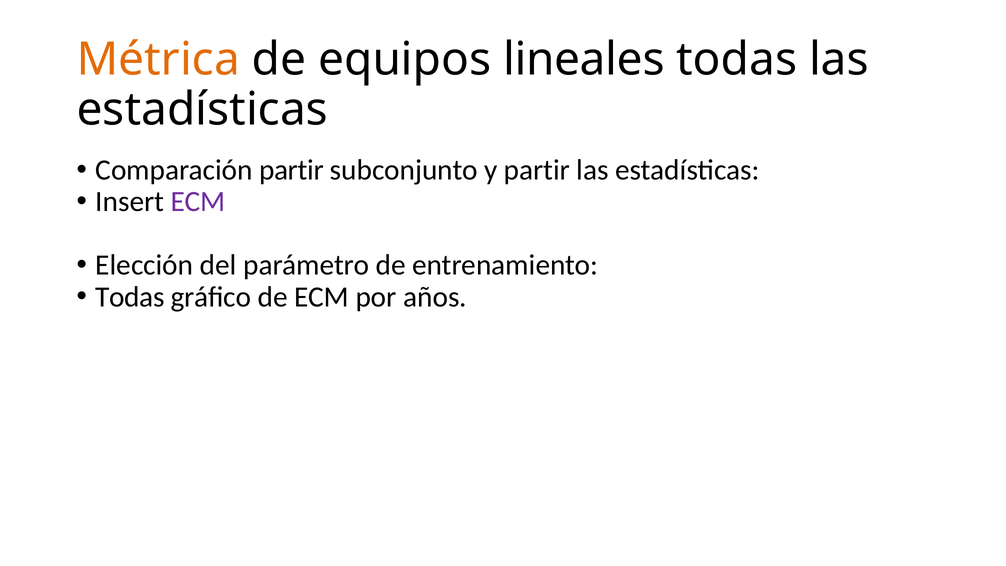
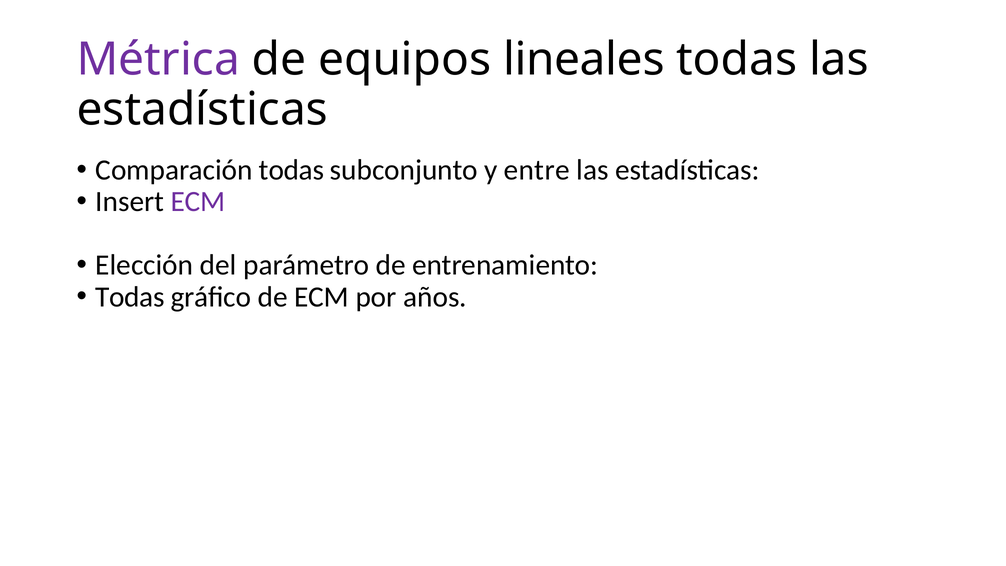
Métrica colour: orange -> purple (158, 60)
Comparación partir: partir -> todas (292, 170)
y partir: partir -> entre (537, 170)
